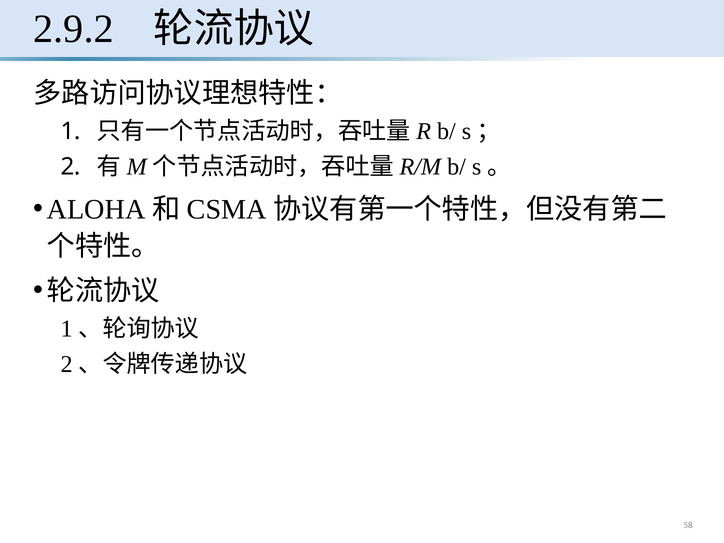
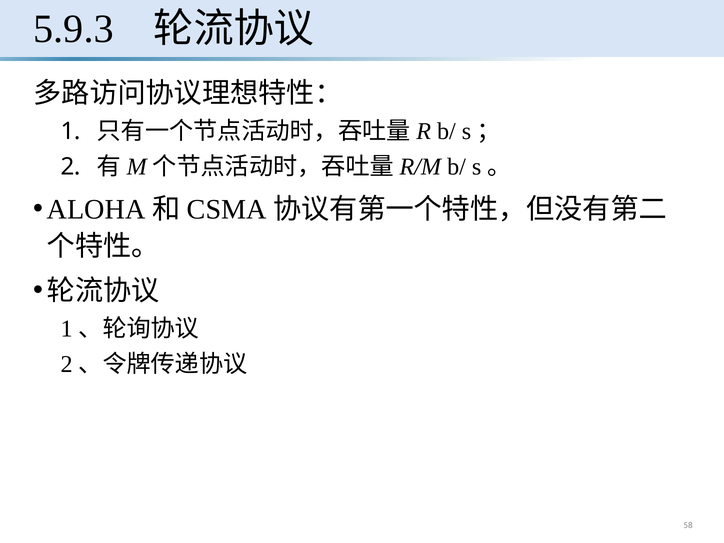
2.9.2: 2.9.2 -> 5.9.3 (74, 29)
